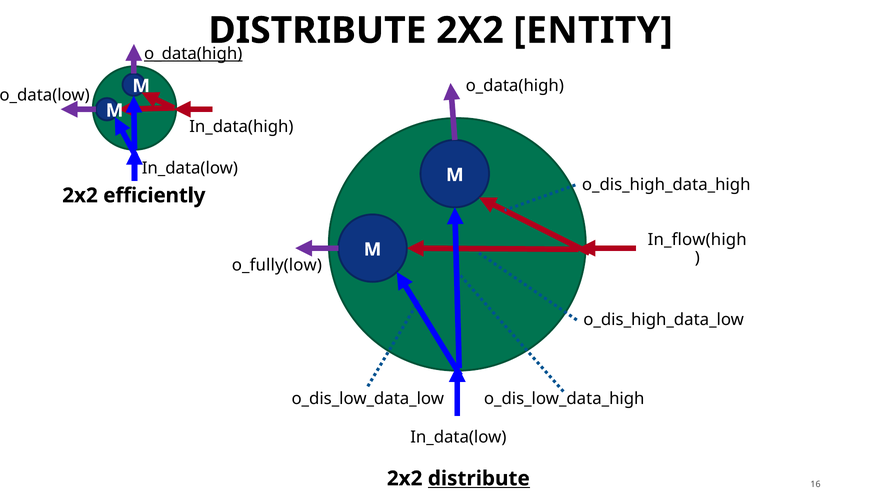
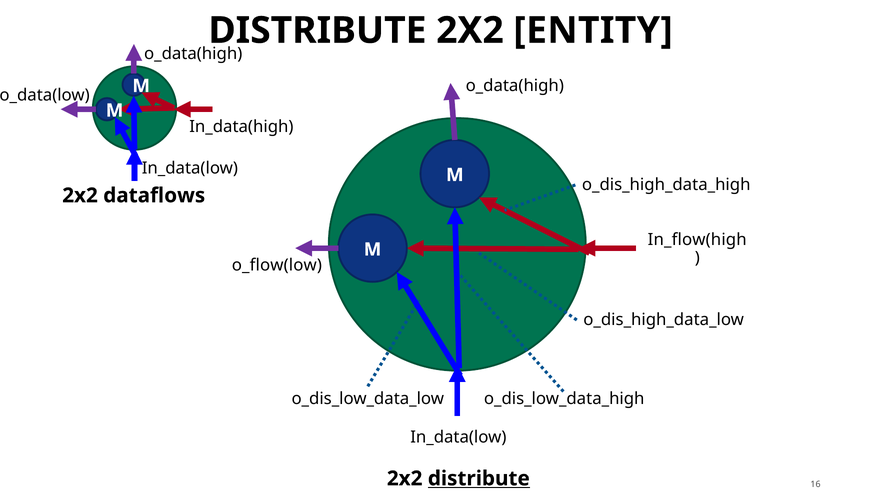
o_data(high underline: present -> none (193, 54)
efficiently: efficiently -> dataflows (154, 195)
o_fully(low: o_fully(low -> o_flow(low (277, 265)
